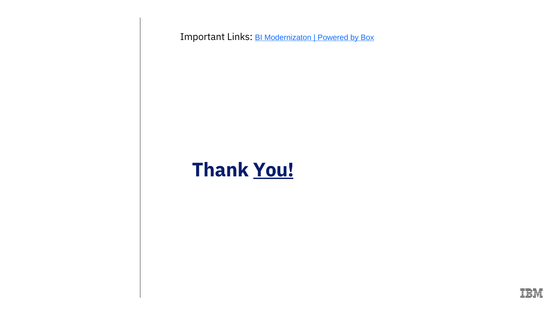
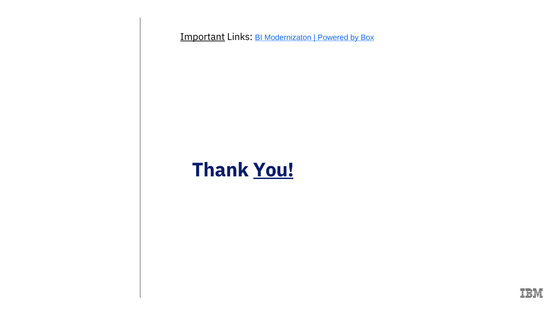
Important underline: none -> present (203, 37)
